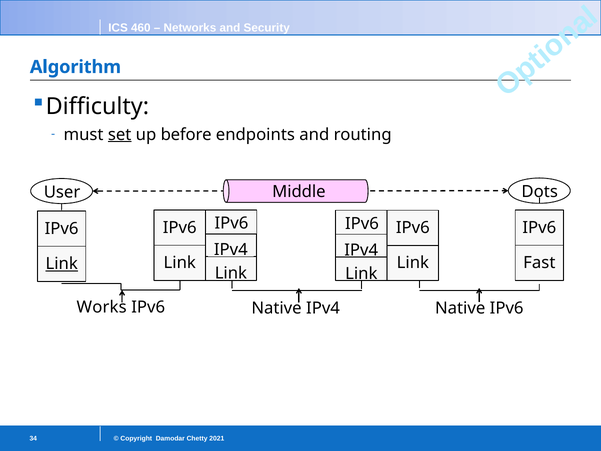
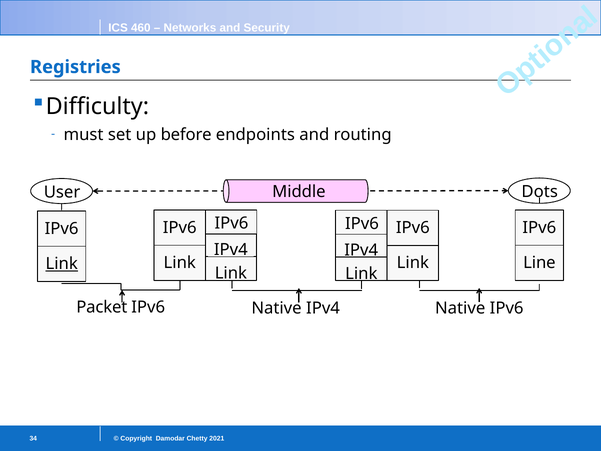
Algorithm: Algorithm -> Registries (75, 67)
set underline: present -> none (120, 134)
Fast: Fast -> Line (539, 263)
Works: Works -> Packet (102, 307)
